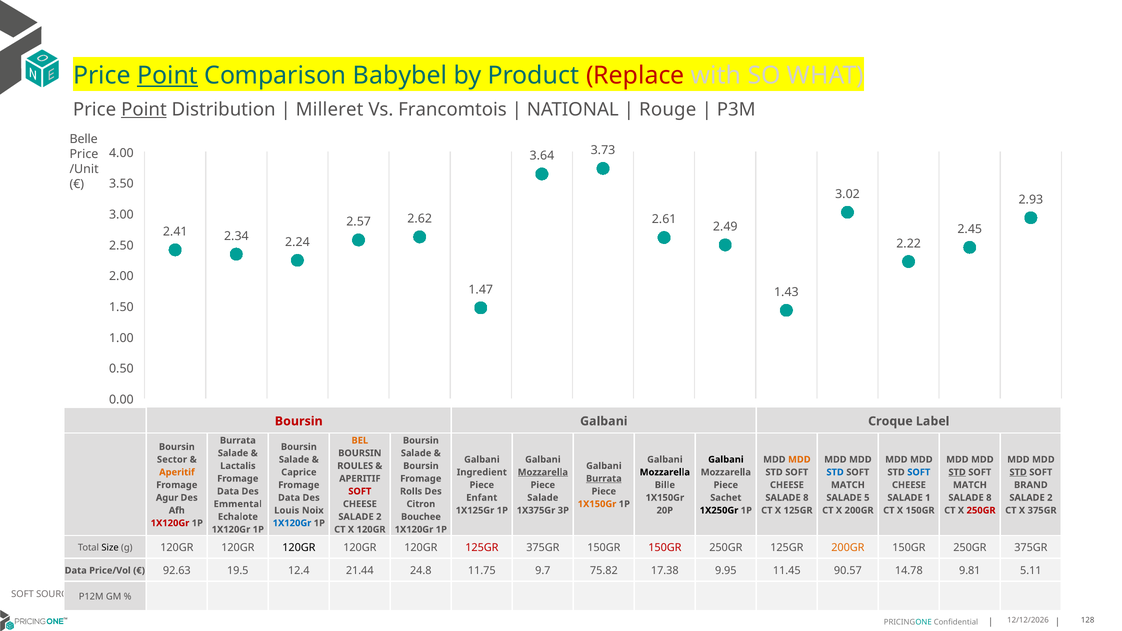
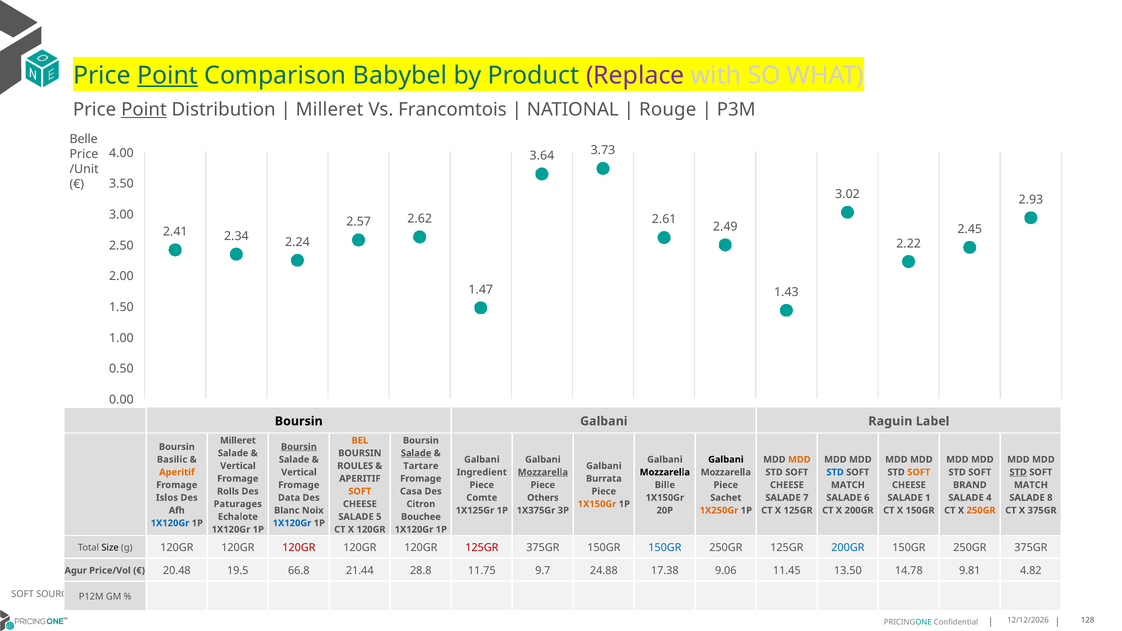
Replace colour: red -> purple (635, 75)
Boursin colour: red -> black (299, 421)
Croque: Croque -> Raguin (890, 421)
Burrata: Burrata -> Milleret (238, 441)
Boursin underline: none -> present (299, 447)
Salade underline: none -> present (416, 453)
Sector: Sector -> Basilic (172, 460)
Lactalis: Lactalis -> Vertical (238, 466)
Boursin: Boursin -> Tartare (421, 466)
Caprice: Caprice -> Vertical (299, 472)
SOFT colour: blue -> orange (919, 472)
STD underline: present -> none (957, 472)
Burrata underline: present -> none (604, 479)
MATCH: MATCH -> BRAND (970, 485)
BRAND: BRAND -> MATCH (1031, 485)
Data: Data -> Rolls (228, 491)
SOFT colour: red -> orange (360, 491)
Rolls: Rolls -> Casa (411, 491)
Agur: Agur -> Islos (167, 498)
Enfant: Enfant -> Comte (482, 498)
Salade: Salade -> Others (543, 498)
8: 8 -> 7 (806, 498)
5: 5 -> 6 (867, 498)
8: 8 -> 4 (989, 498)
2: 2 -> 8 (1050, 498)
Emmental: Emmental -> Paturages (238, 504)
Louis: Louis -> Blanc (287, 511)
1X250Gr colour: black -> orange (719, 511)
250GR colour: red -> orange (981, 511)
2: 2 -> 5 (379, 517)
1X120Gr colour: red -> blue (170, 523)
120GR colour: black -> red (299, 548)
150GR colour: red -> blue (665, 548)
200GR colour: orange -> blue (848, 548)
Data: Data -> Agur (76, 571)
92.63: 92.63 -> 20.48 (177, 571)
12.4: 12.4 -> 66.8 (299, 571)
24.8: 24.8 -> 28.8 (421, 571)
75.82: 75.82 -> 24.88 (604, 571)
9.95: 9.95 -> 9.06 (726, 571)
90.57: 90.57 -> 13.50 (848, 571)
5.11: 5.11 -> 4.82 (1031, 571)
